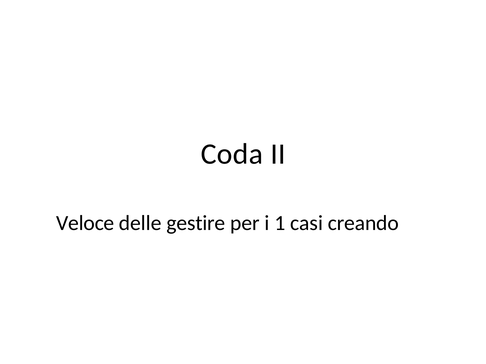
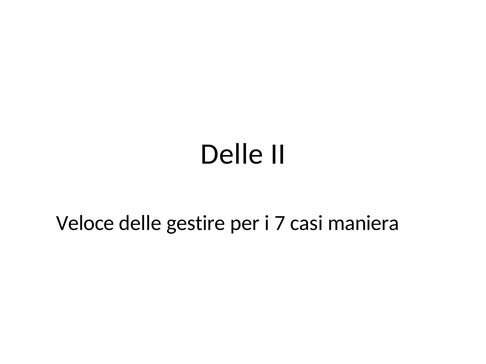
Coda: Coda -> Delle (232, 154)
1: 1 -> 7 (280, 223)
creando: creando -> maniera (363, 223)
